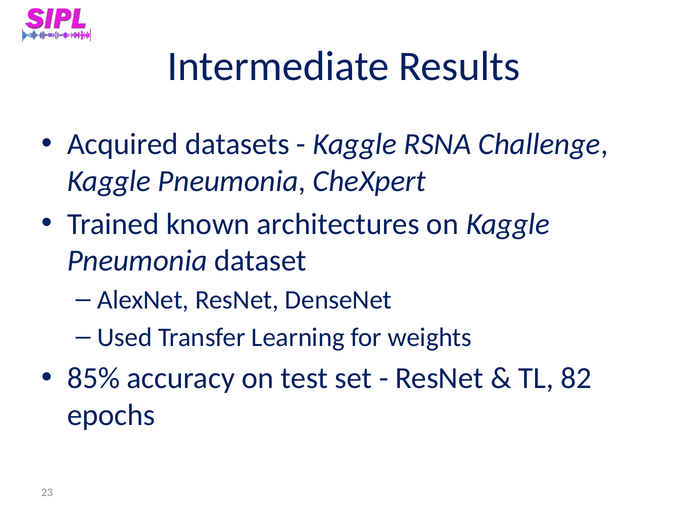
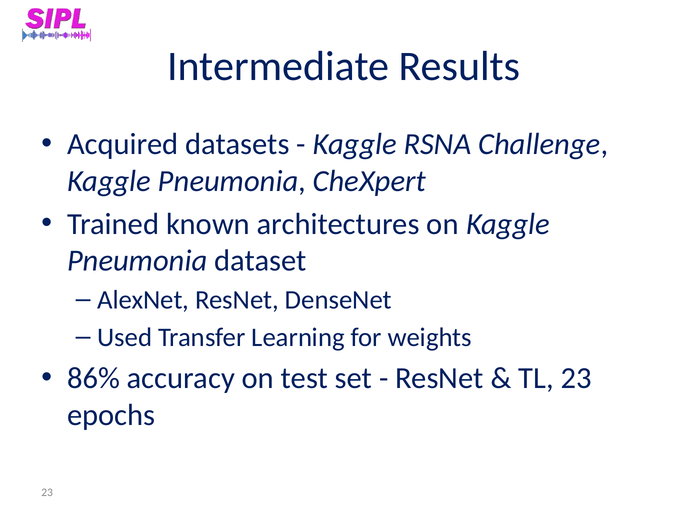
85%: 85% -> 86% (93, 378)
TL 82: 82 -> 23 (576, 378)
